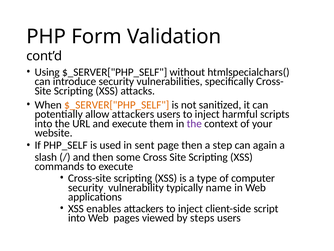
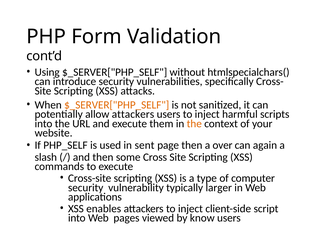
the colour: purple -> orange (194, 123)
step: step -> over (223, 145)
name: name -> larger (219, 187)
steps: steps -> know (202, 218)
